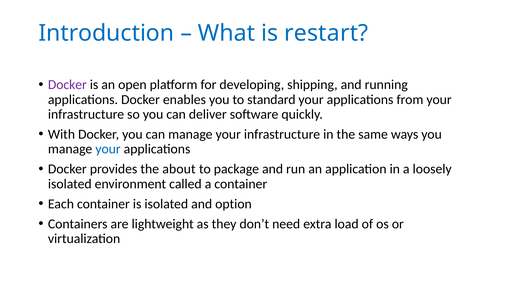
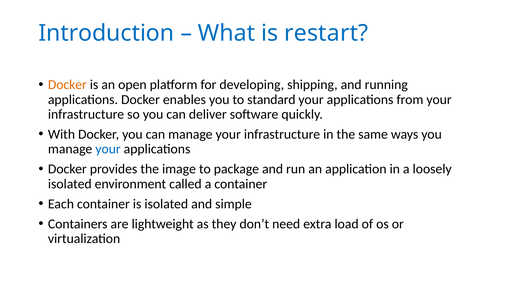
Docker colour: purple -> orange (67, 85)
about: about -> image (179, 169)
option: option -> simple (234, 204)
